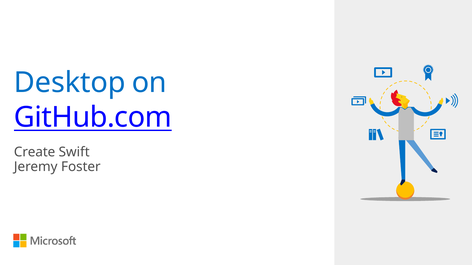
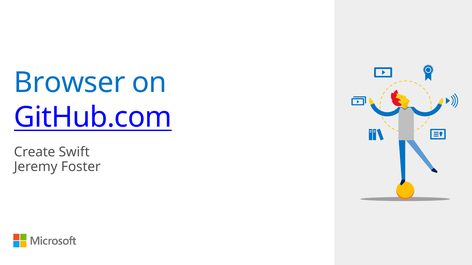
Desktop: Desktop -> Browser (70, 83)
